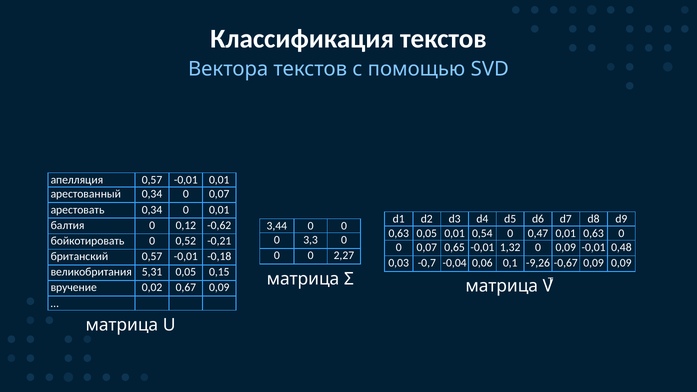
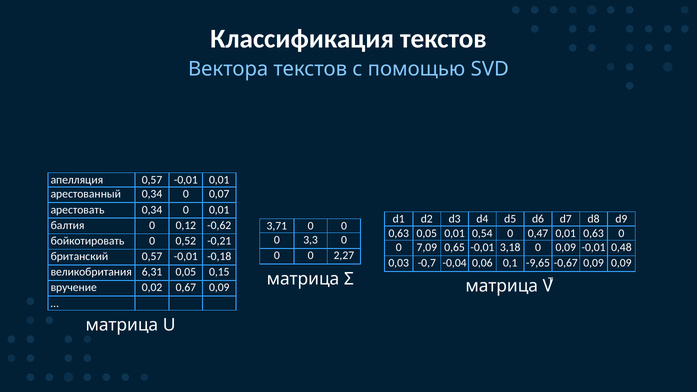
3,44: 3,44 -> 3,71 (277, 226)
0,07: 0,07 -> 7,09 (427, 247)
1,32: 1,32 -> 3,18 (510, 247)
-9,26: -9,26 -> -9,65 (538, 263)
5,31: 5,31 -> 6,31 (152, 272)
